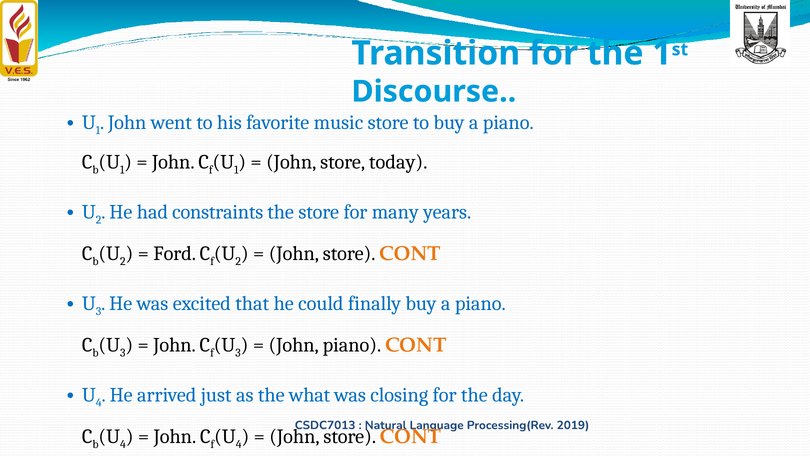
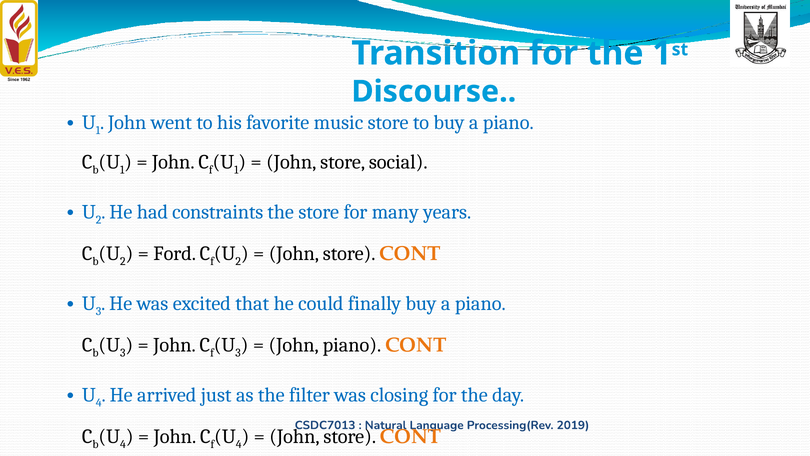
today: today -> social (398, 162)
what: what -> filter (309, 395)
